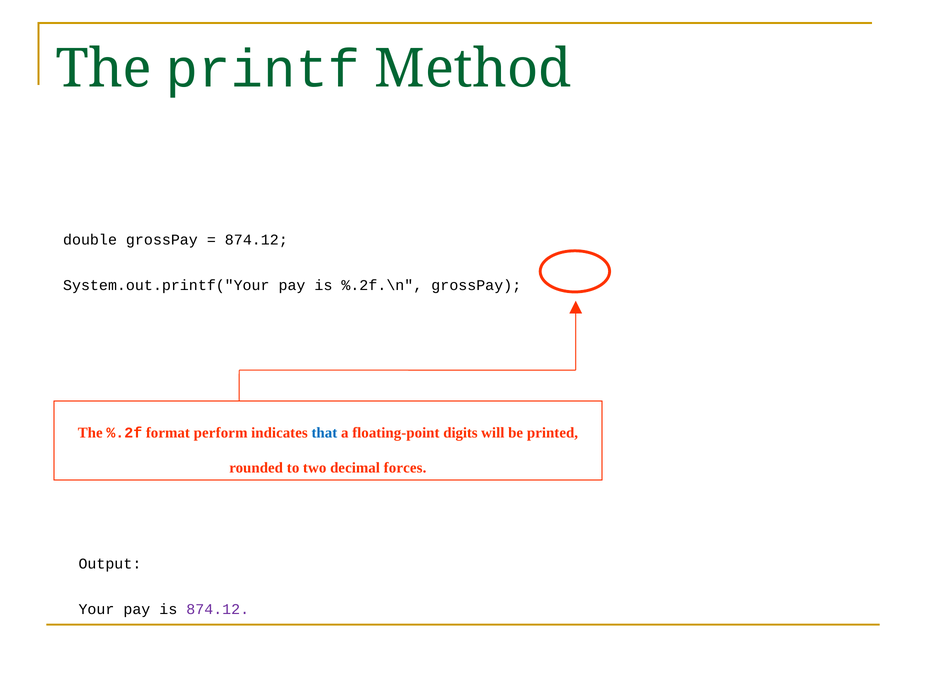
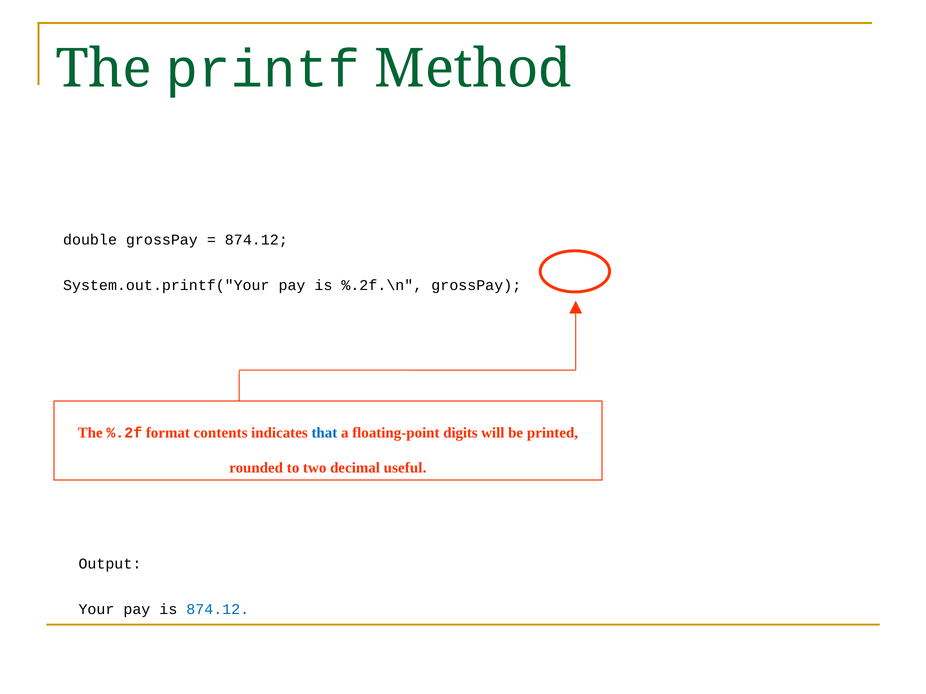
perform: perform -> contents (221, 433)
forces: forces -> useful (405, 468)
874.12 colour: purple -> blue (218, 610)
